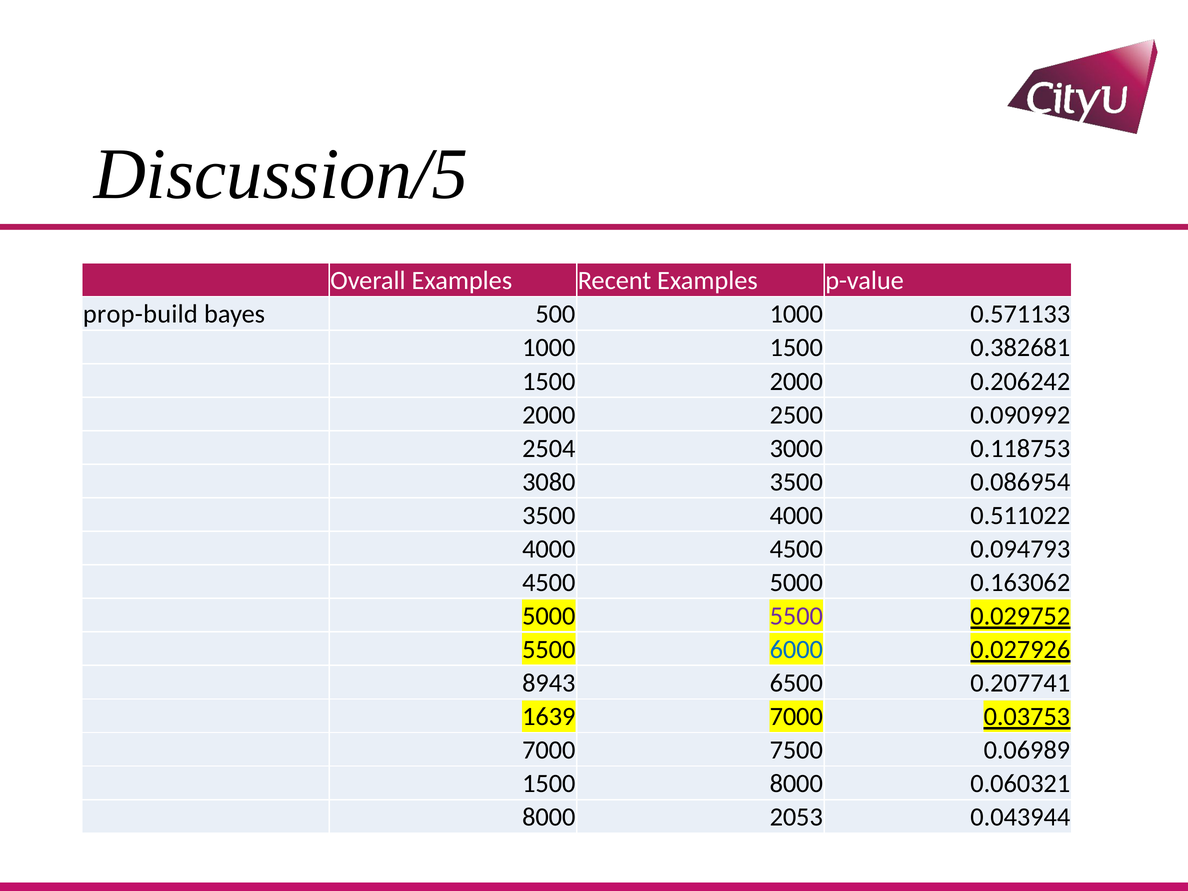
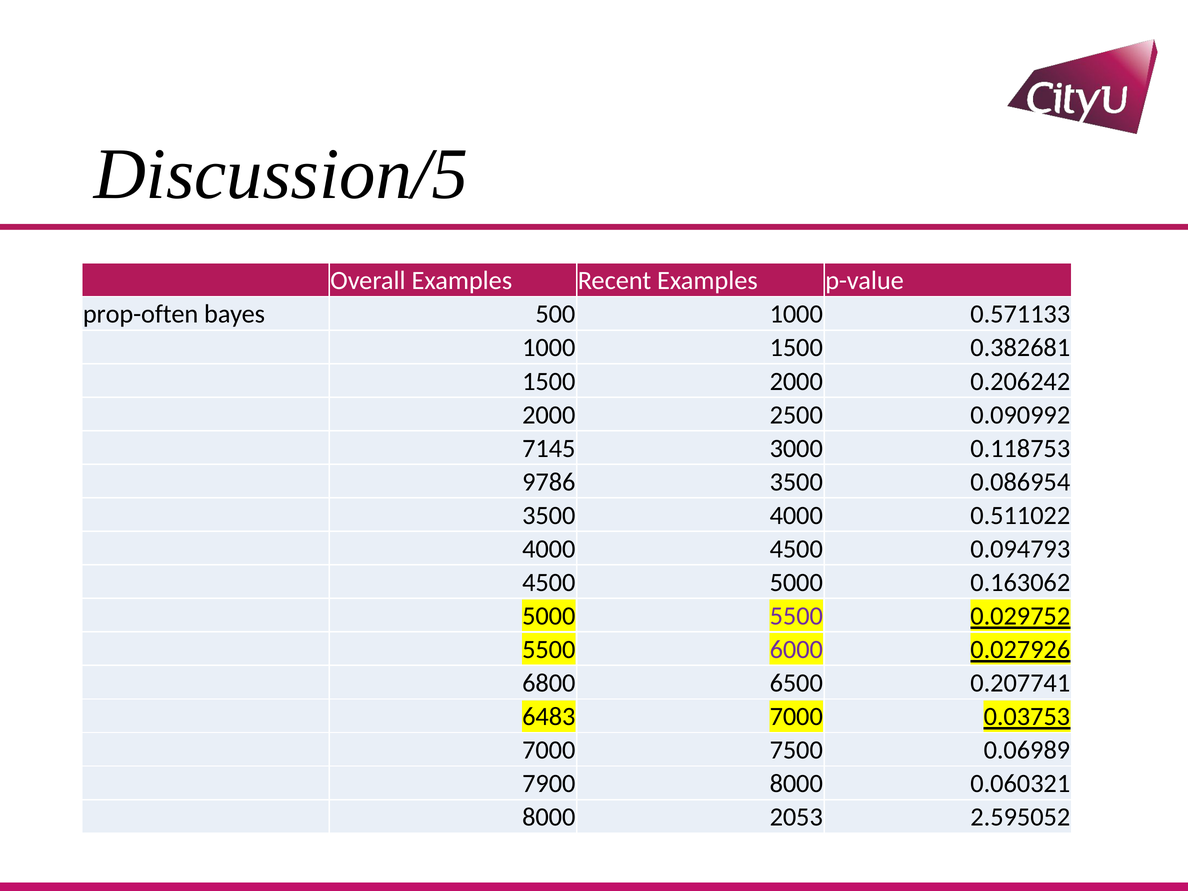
prop-build: prop-build -> prop-often (141, 314)
2504: 2504 -> 7145 (549, 448)
3080: 3080 -> 9786 (549, 482)
6000 colour: blue -> purple (796, 650)
8943: 8943 -> 6800 (549, 683)
1639: 1639 -> 6483 (549, 717)
1500: 1500 -> 7900 (549, 784)
0.043944: 0.043944 -> 2.595052 (1020, 817)
